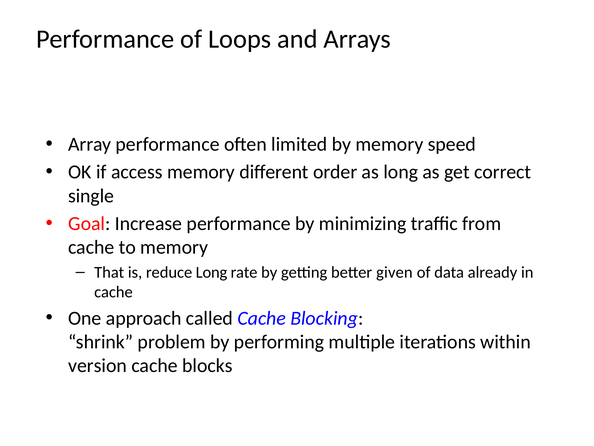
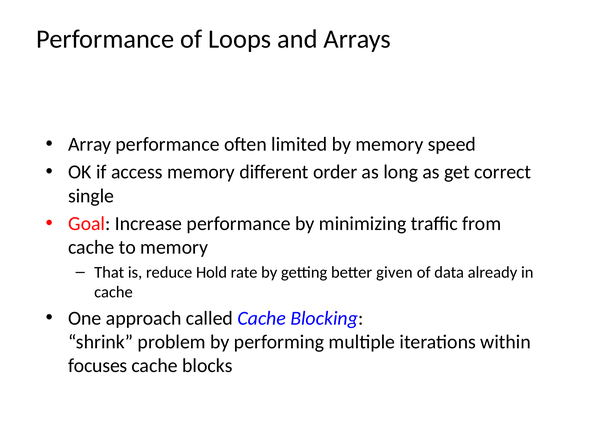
reduce Long: Long -> Hold (212, 272)
version: version -> focuses (98, 365)
